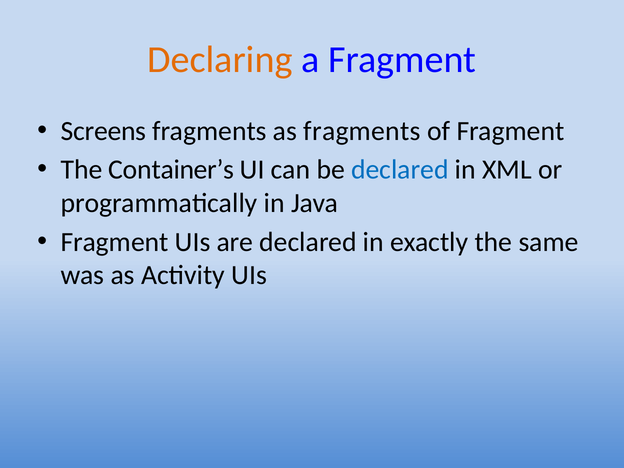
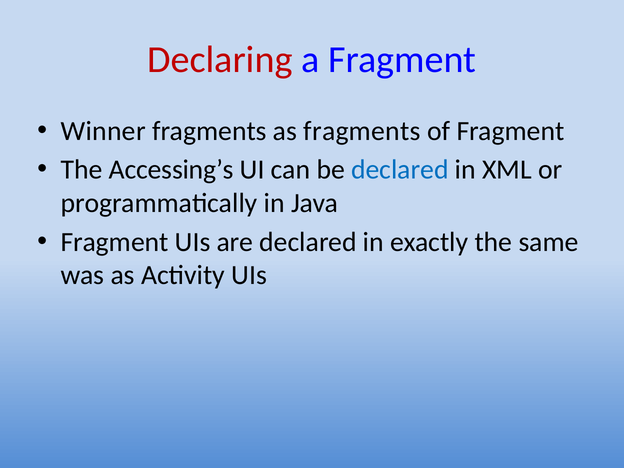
Declaring colour: orange -> red (220, 60)
Screens: Screens -> Winner (103, 131)
Container’s: Container’s -> Accessing’s (171, 170)
